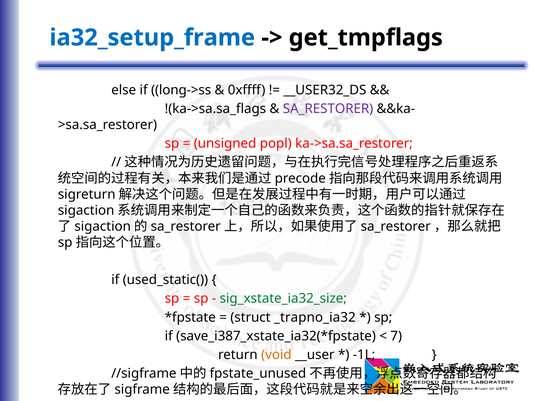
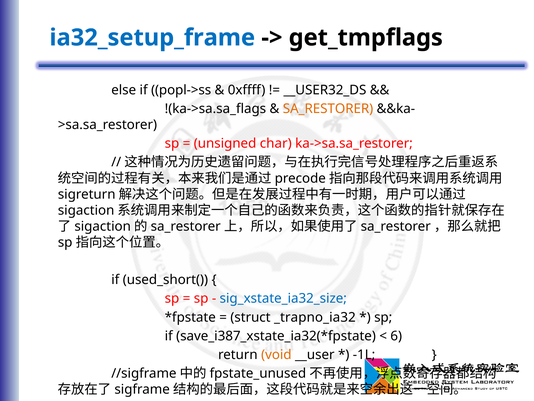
long->ss: long->ss -> popl->ss (181, 90)
SA_RESTORER colour: purple -> orange (328, 109)
popl: popl -> char (276, 143)
used_static(: used_static( -> used_short( (165, 280)
sig_xstate_ia32_size colour: green -> blue (283, 298)
7: 7 -> 6 (396, 336)
